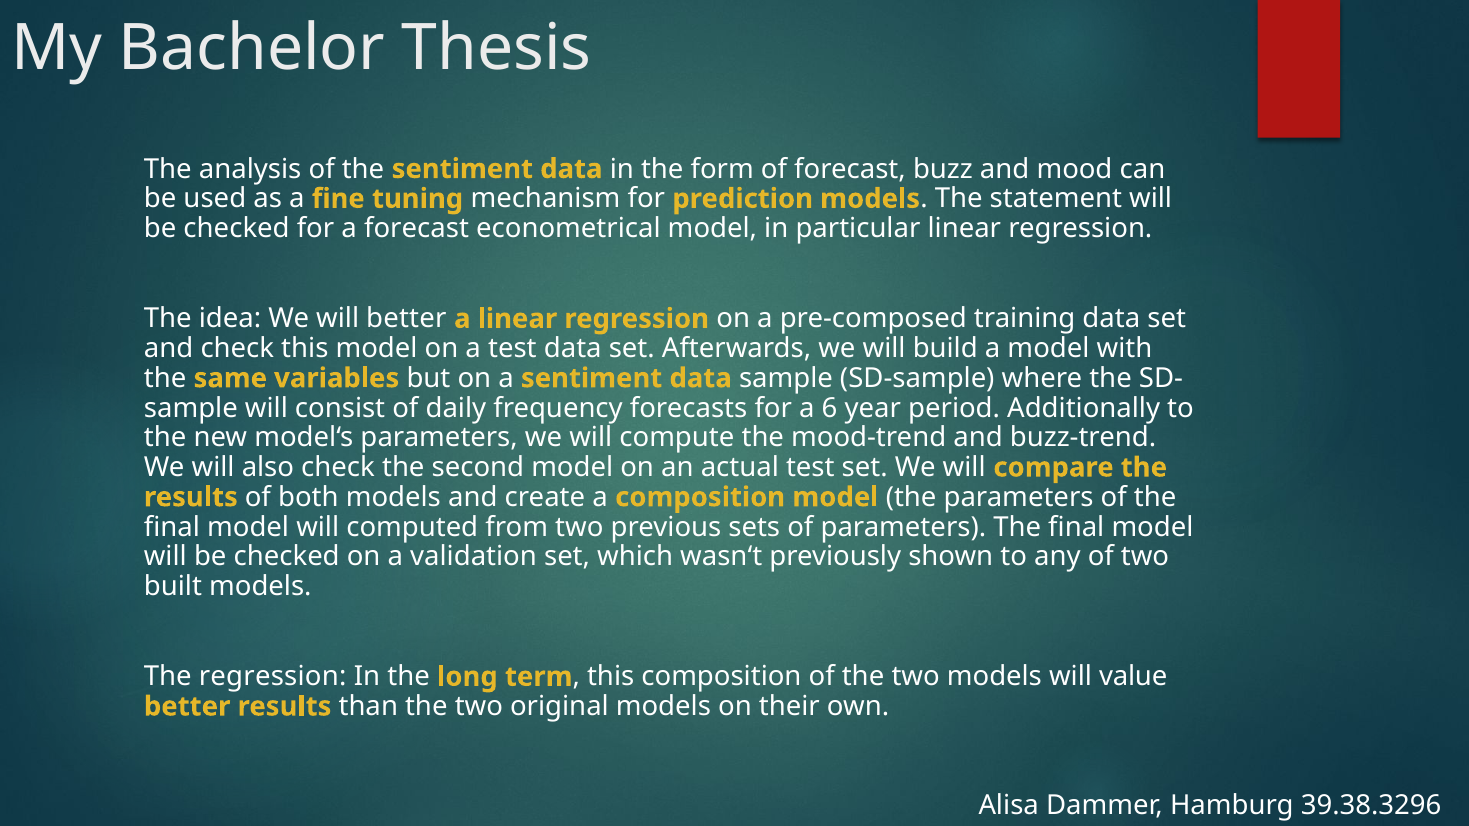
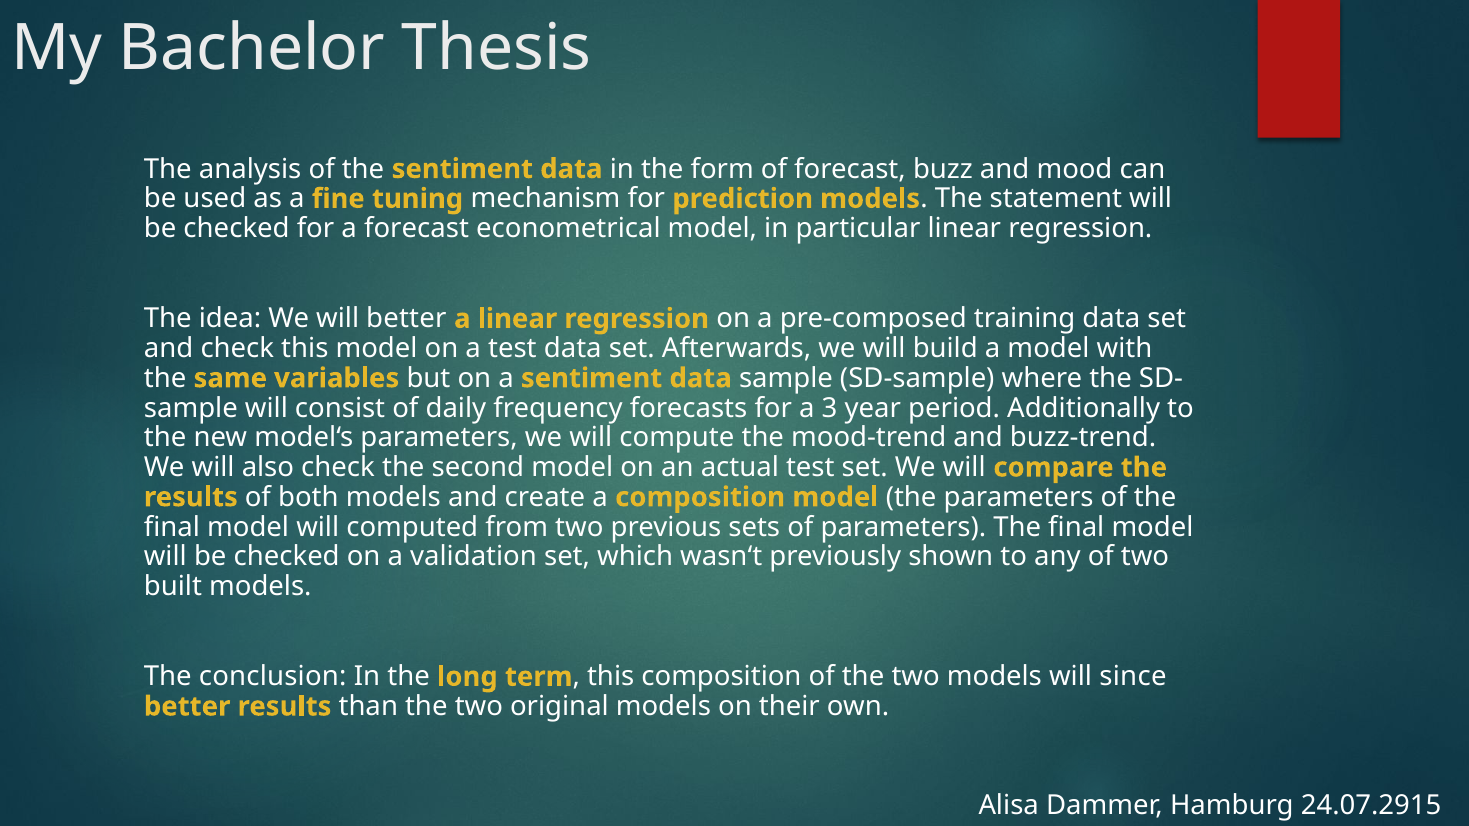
6: 6 -> 3 (830, 408)
The regression: regression -> conclusion (273, 677)
value: value -> since (1133, 677)
39.38.3296: 39.38.3296 -> 24.07.2915 (1371, 806)
